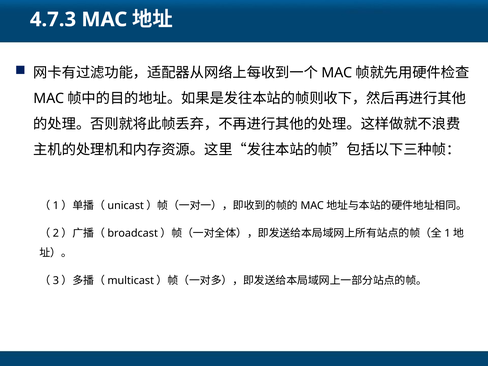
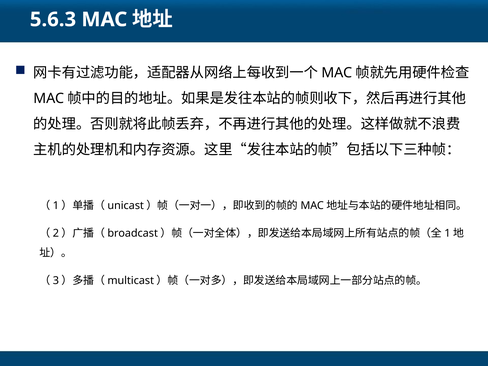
4.7.3: 4.7.3 -> 5.6.3 (53, 19)
